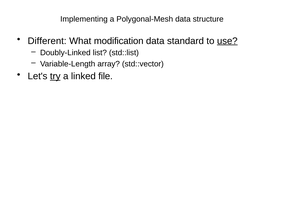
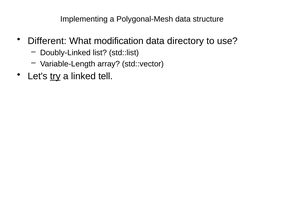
standard: standard -> directory (185, 41)
use underline: present -> none (227, 41)
file: file -> tell (106, 76)
